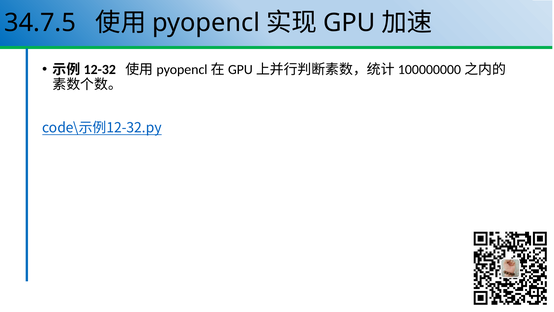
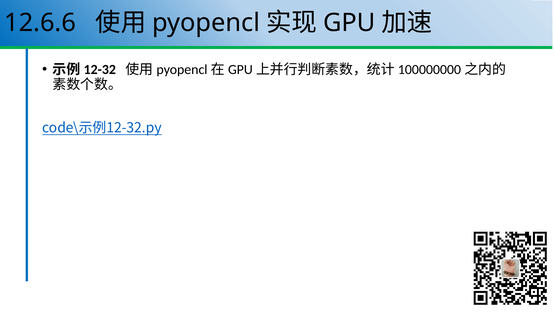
34.7.5: 34.7.5 -> 12.6.6 (40, 23)
